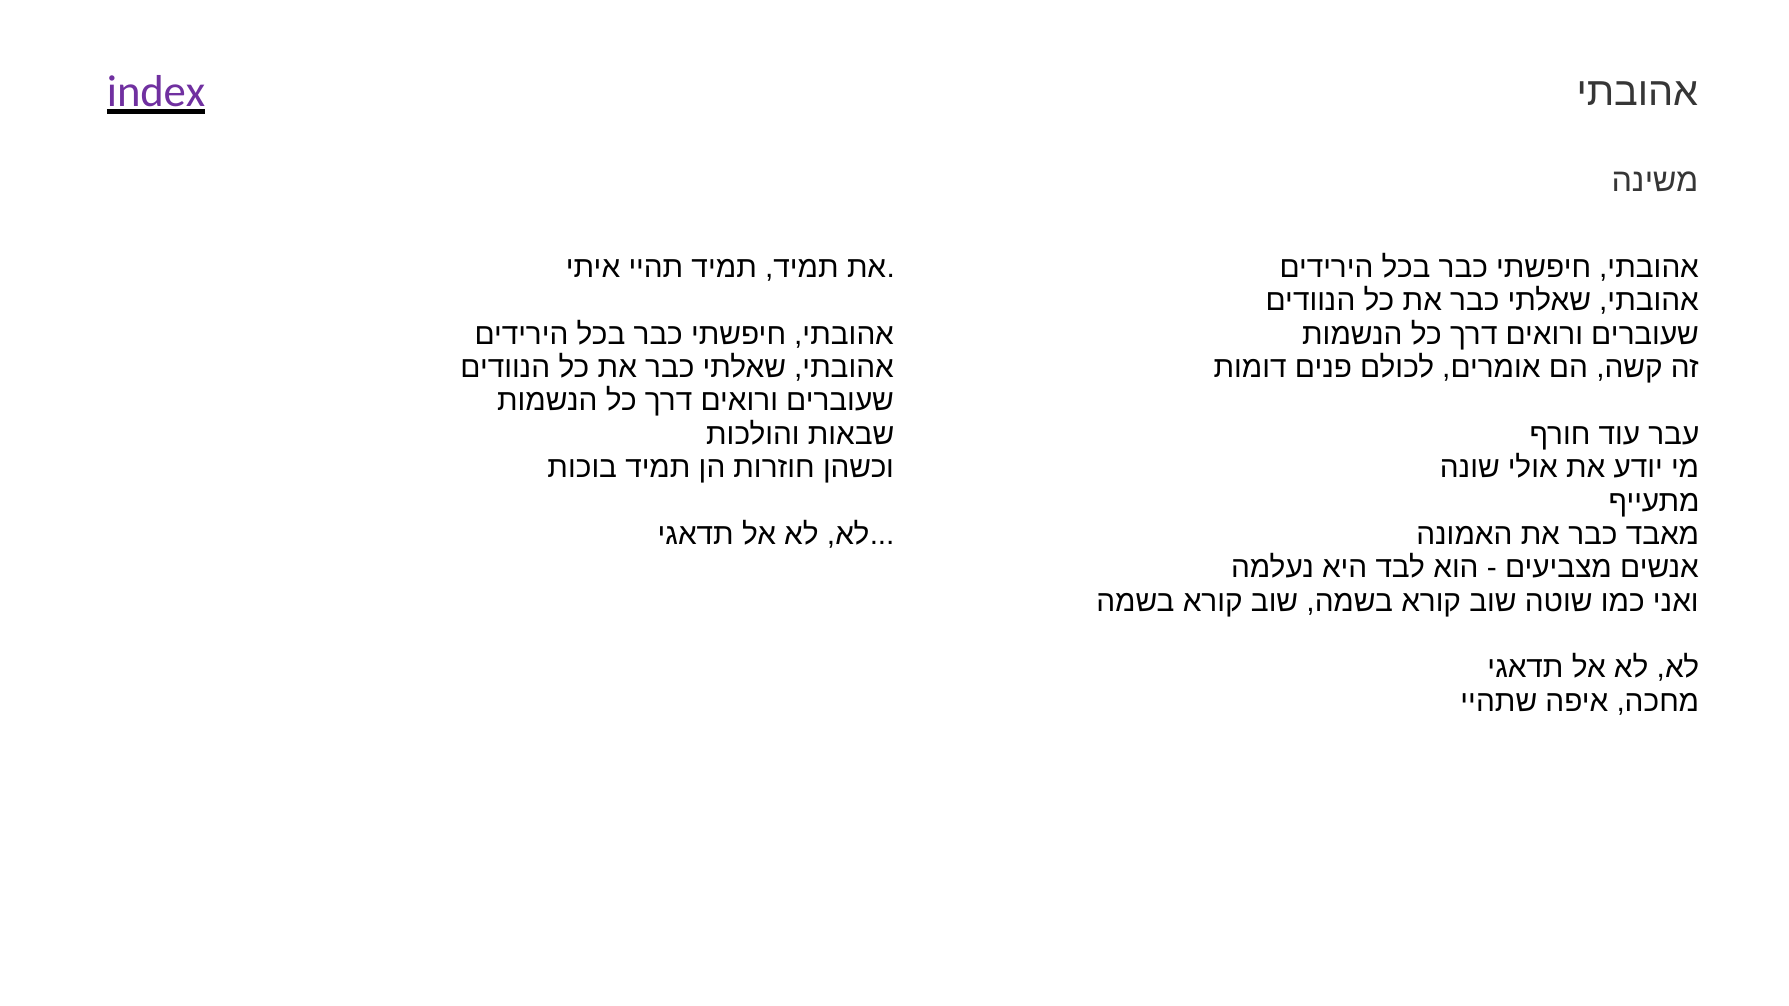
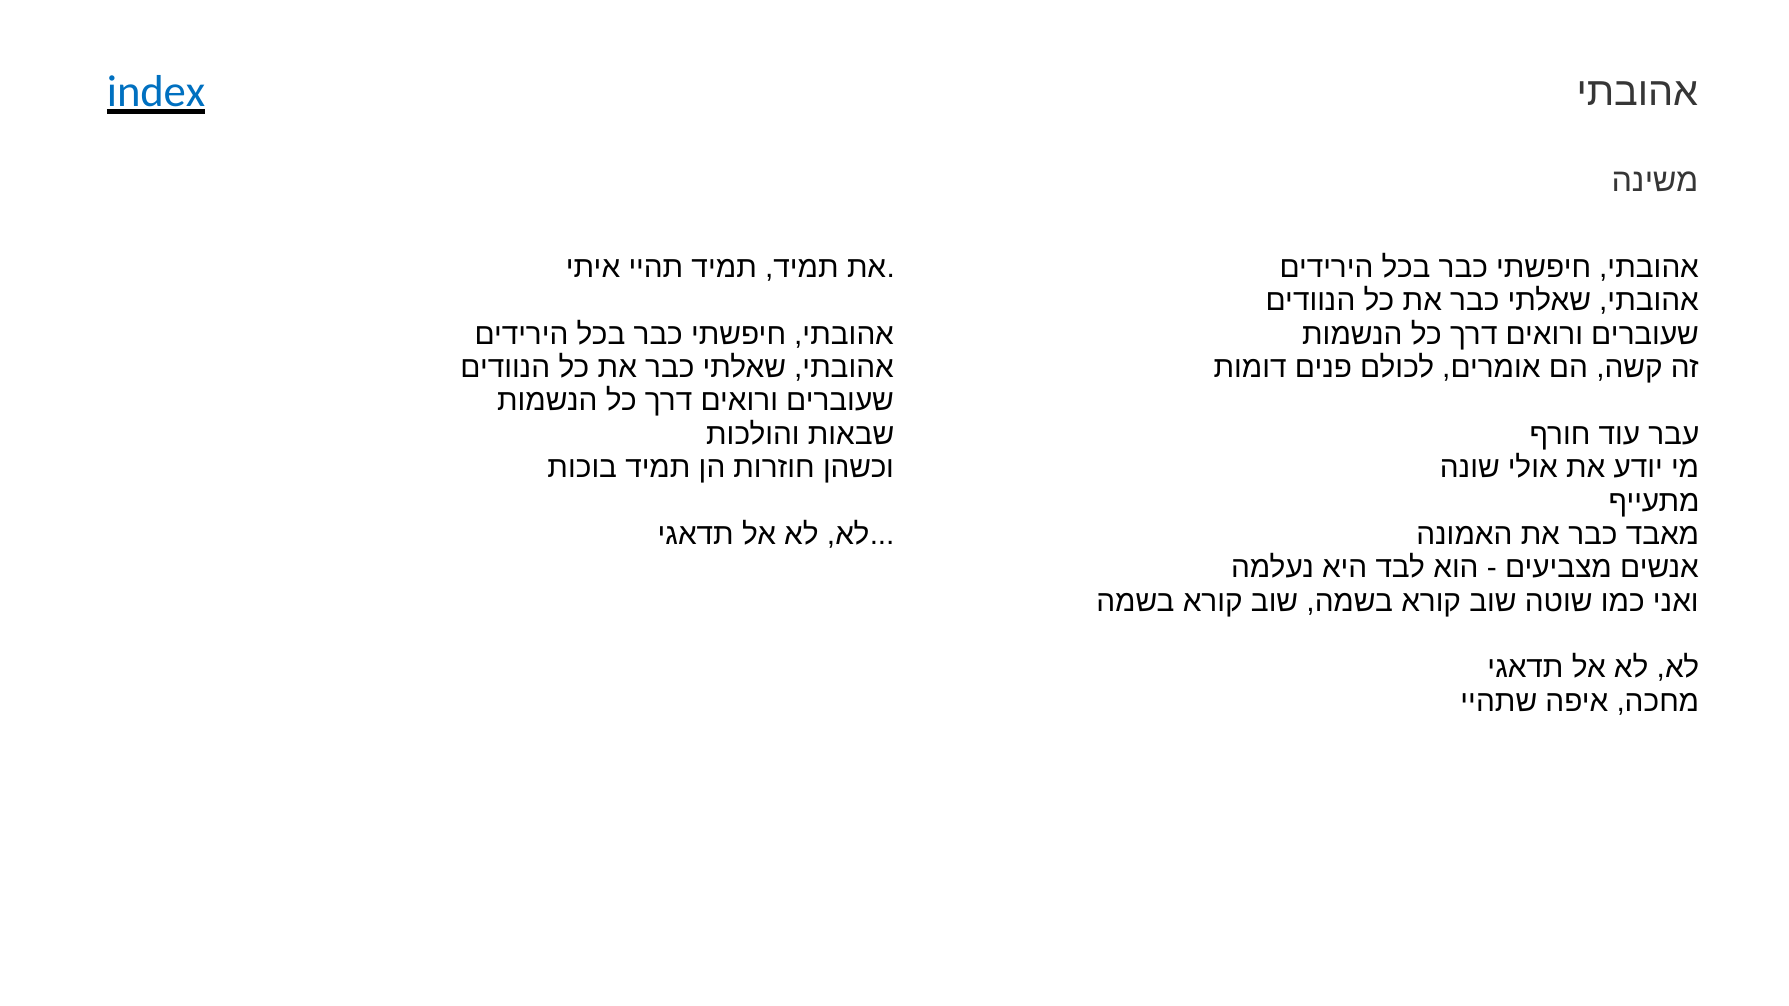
index colour: purple -> blue (156, 92)
